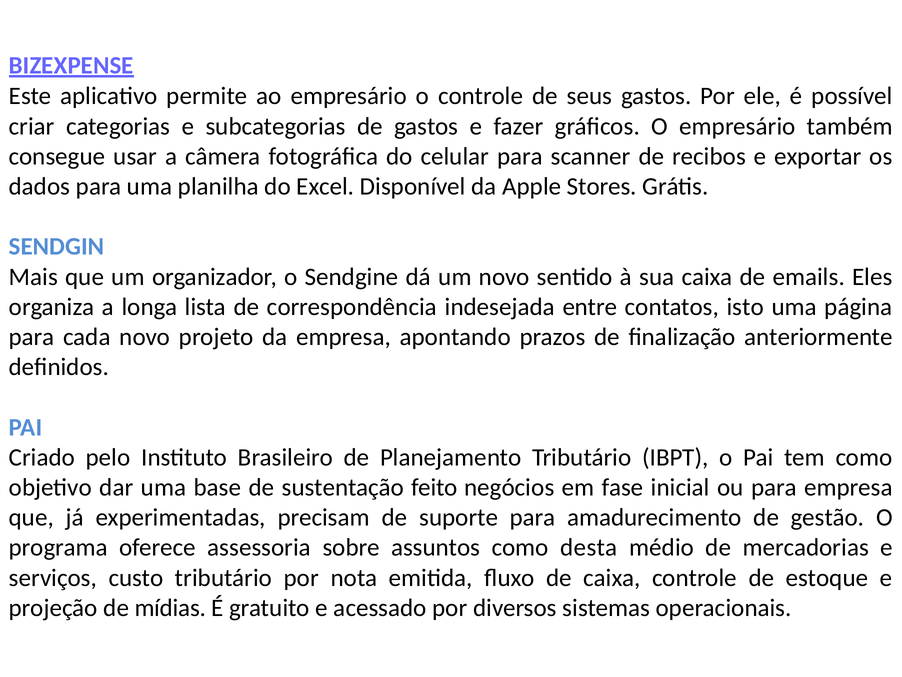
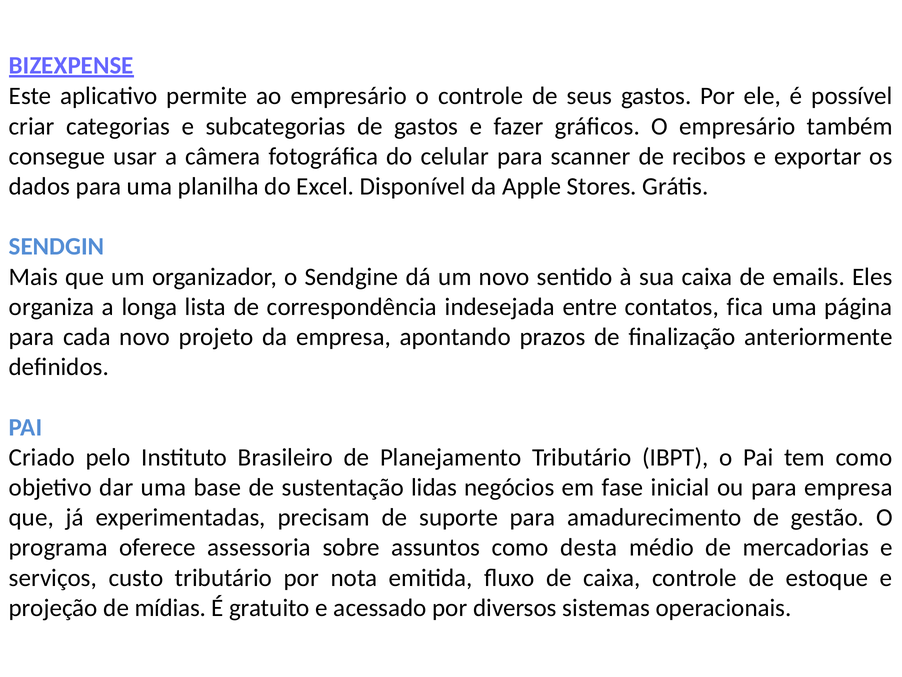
isto: isto -> fica (745, 307)
feito: feito -> lidas (434, 487)
